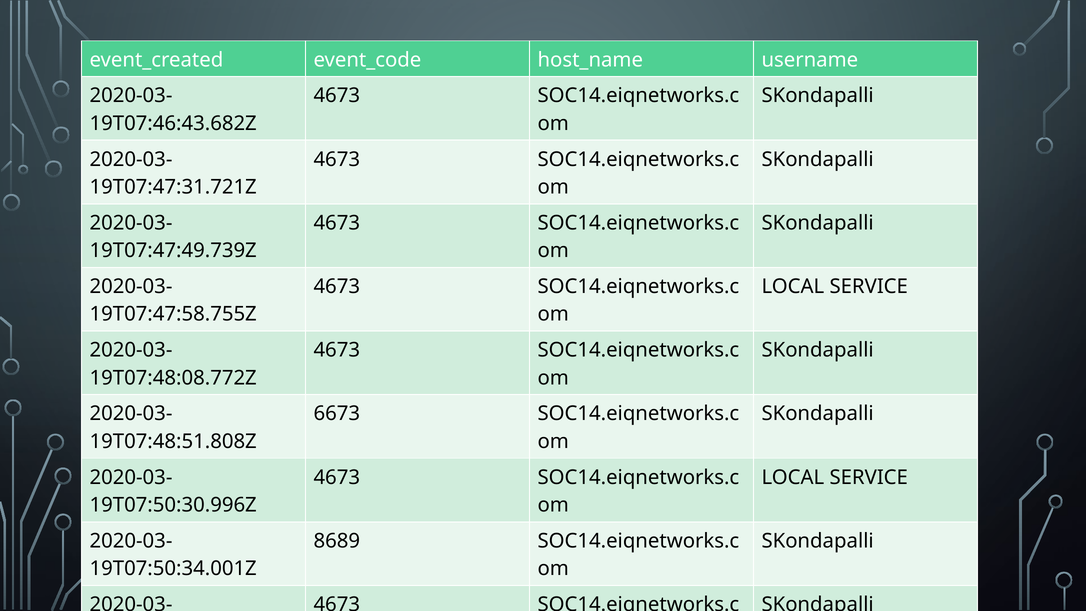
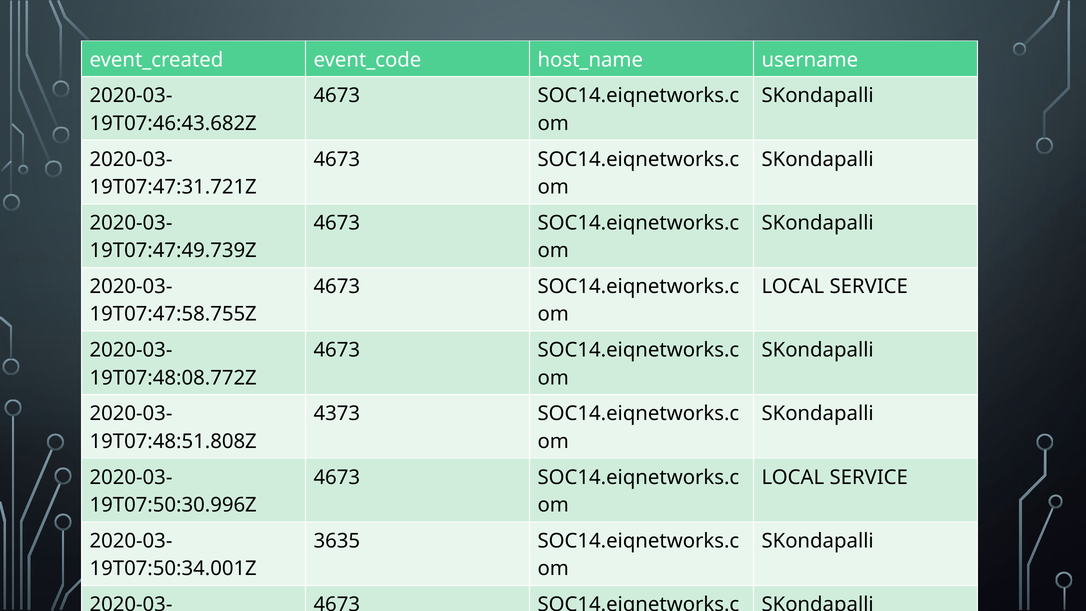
6673: 6673 -> 4373 (337, 414)
8689: 8689 -> 3635 (337, 541)
